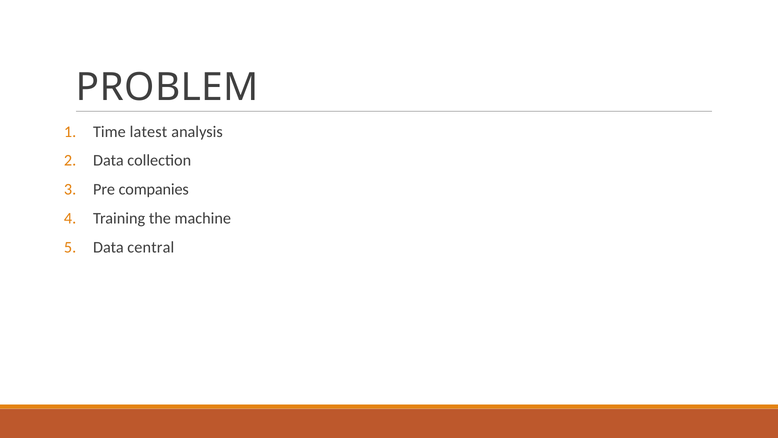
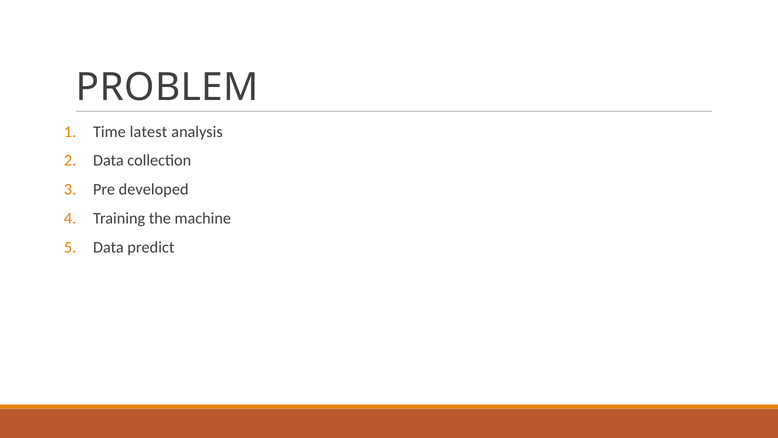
companies: companies -> developed (154, 189)
central: central -> predict (151, 247)
